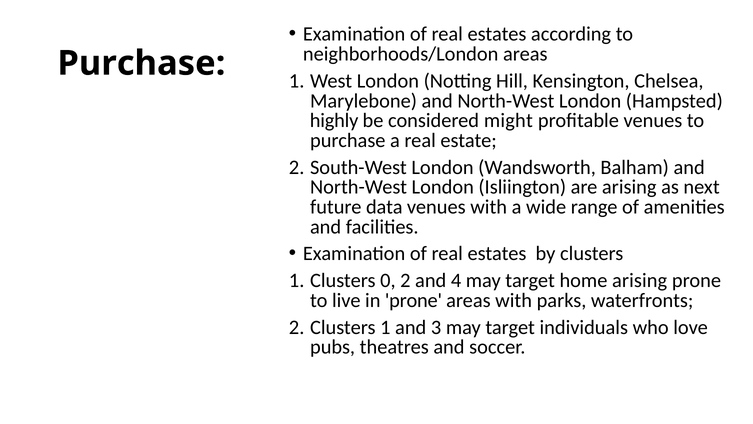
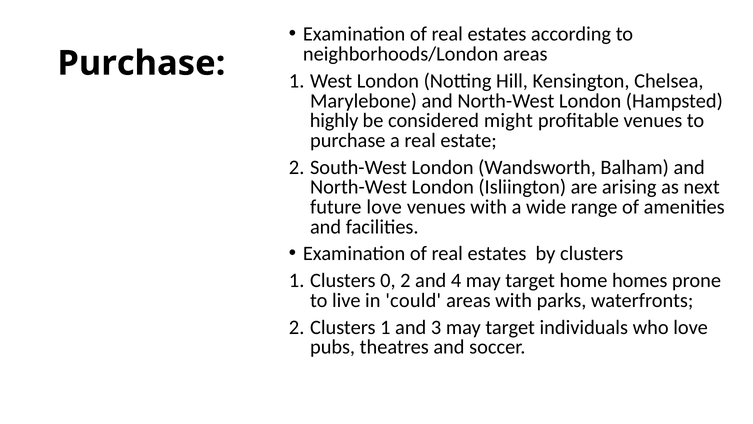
future data: data -> love (384, 207)
home arising: arising -> homes (640, 280)
in prone: prone -> could (413, 300)
